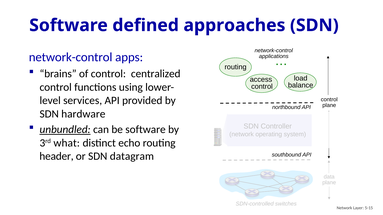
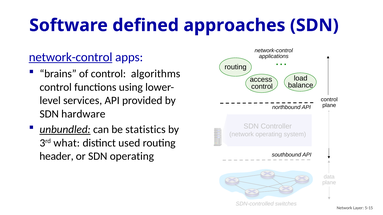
network-control underline: none -> present (71, 57)
centralized: centralized -> algorithms (156, 74)
be software: software -> statistics (145, 130)
echo: echo -> used (129, 143)
SDN datagram: datagram -> operating (132, 157)
